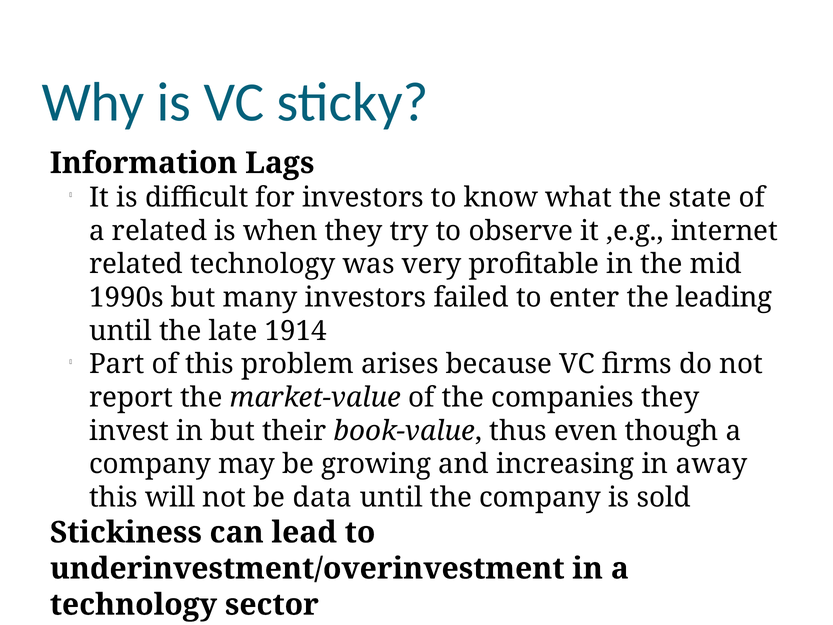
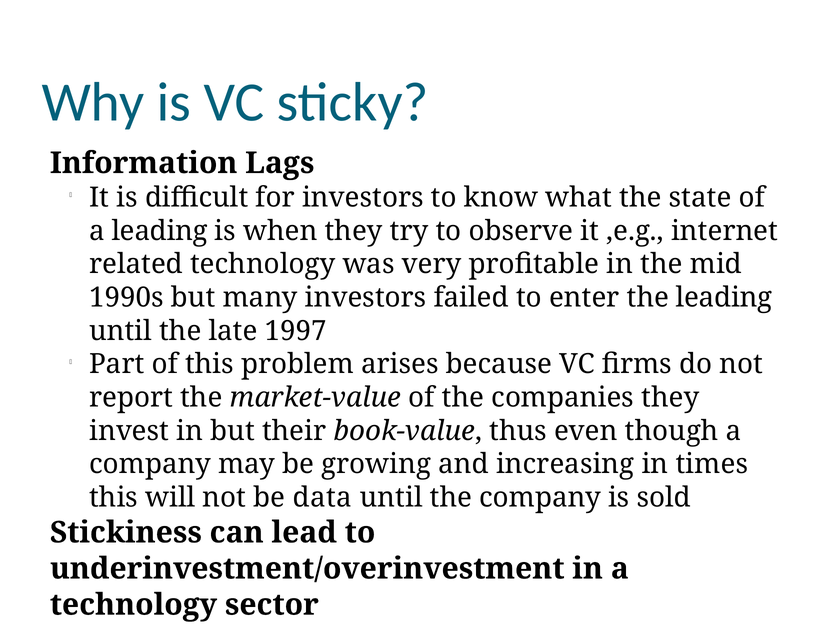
a related: related -> leading (160, 231)
1914: 1914 -> 1997 (296, 331)
away: away -> times (712, 464)
